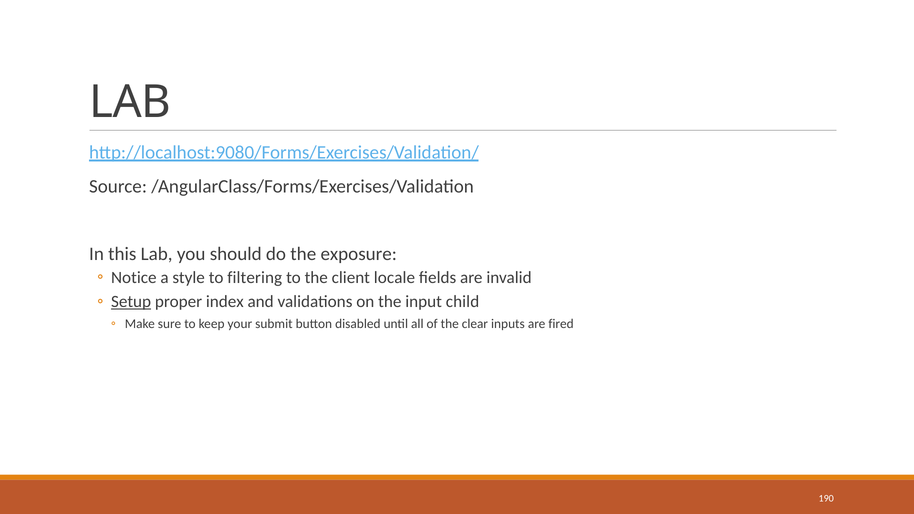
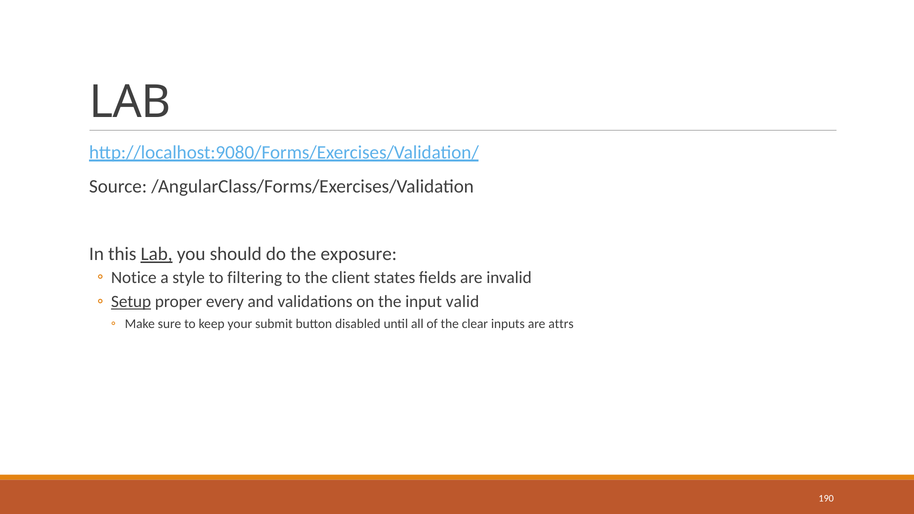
Lab underline: none -> present (157, 254)
locale: locale -> states (395, 277)
index: index -> every (225, 302)
child: child -> valid (462, 302)
fired: fired -> attrs (561, 324)
